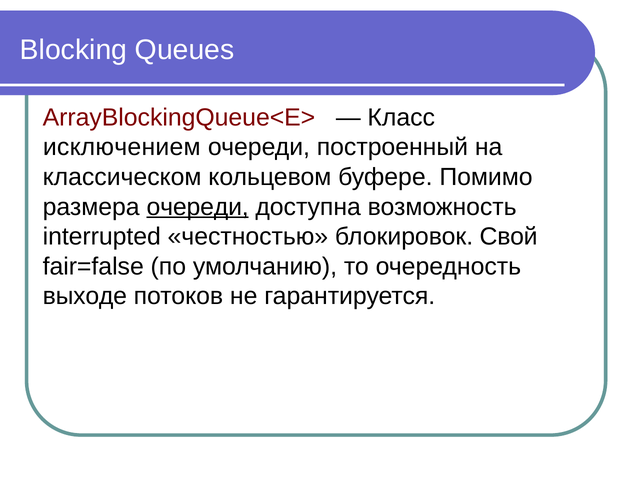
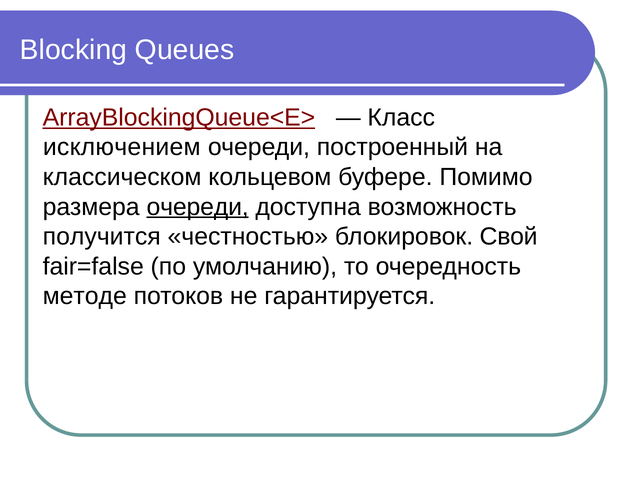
ArrayBlockingQueue<E> underline: none -> present (179, 118)
interrupted: interrupted -> получится (102, 237)
выходе: выходе -> методе (85, 296)
